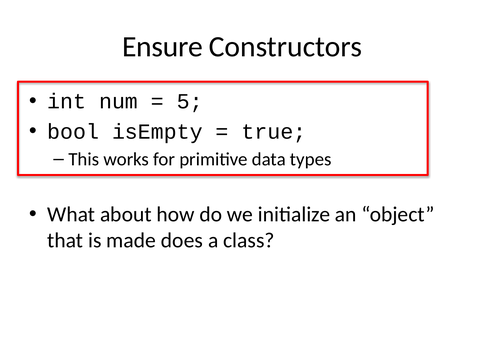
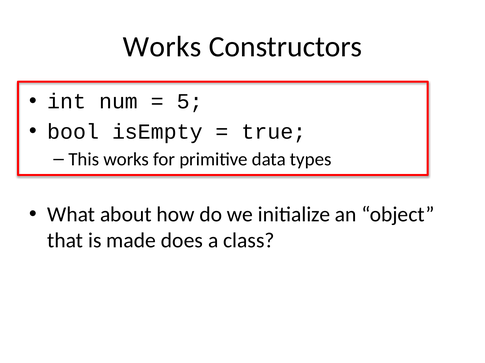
Ensure: Ensure -> Works (162, 47)
